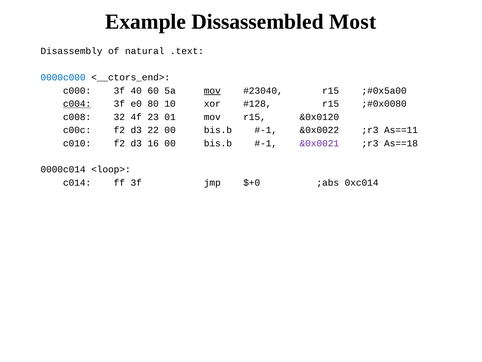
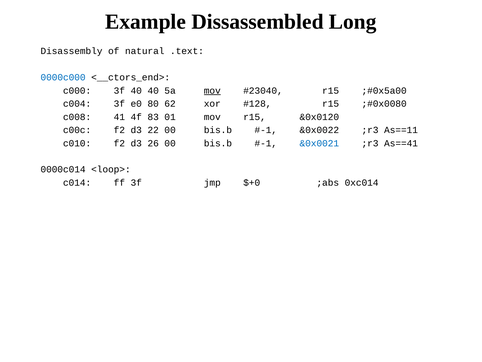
Most: Most -> Long (353, 22)
40 60: 60 -> 40 (153, 91)
c004 underline: present -> none (77, 104)
10: 10 -> 62 (170, 104)
32: 32 -> 41 (119, 117)
23: 23 -> 83 (153, 117)
16: 16 -> 26 (153, 143)
&0x0021 colour: purple -> blue (319, 143)
As==18: As==18 -> As==41 (401, 143)
